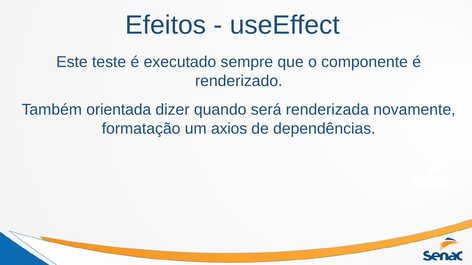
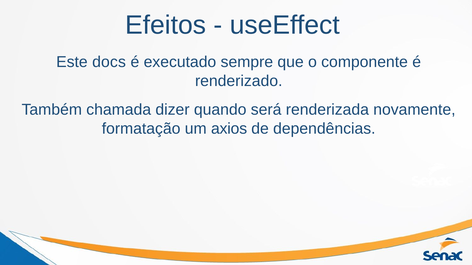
teste: teste -> docs (109, 62)
orientada: orientada -> chamada (119, 110)
